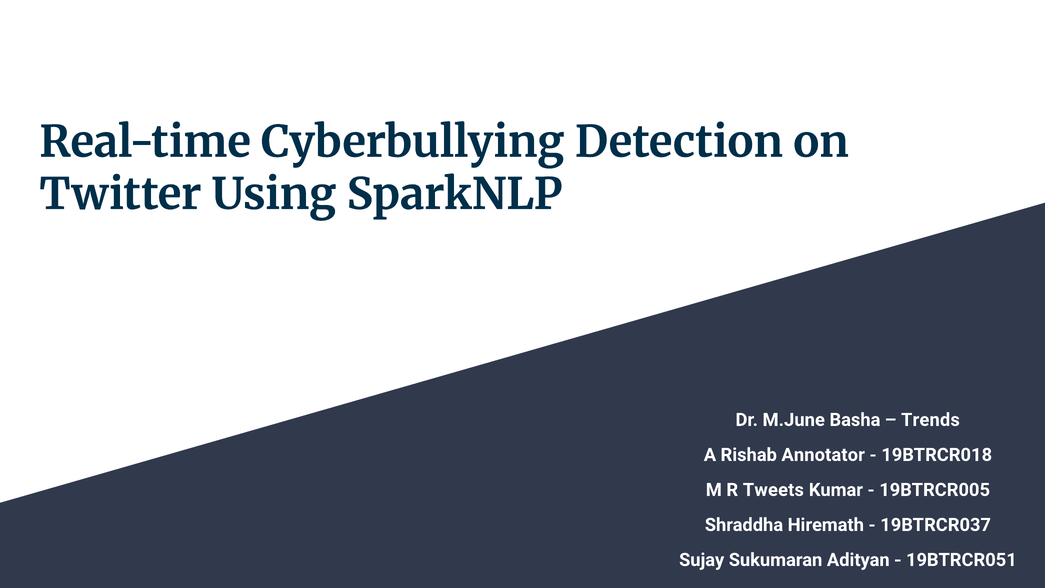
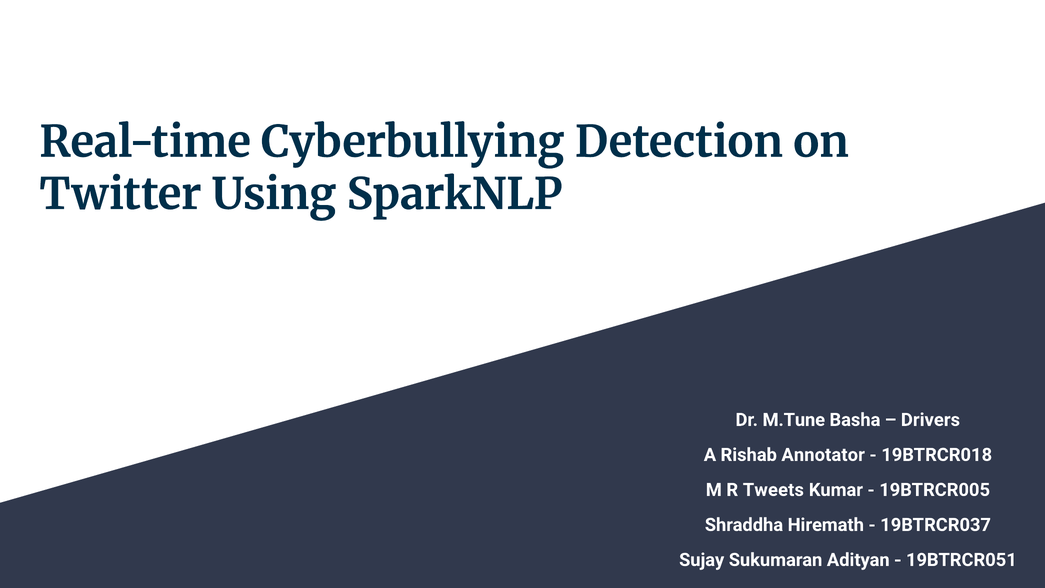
M.June: M.June -> M.Tune (794, 420)
Trends: Trends -> Drivers (930, 420)
